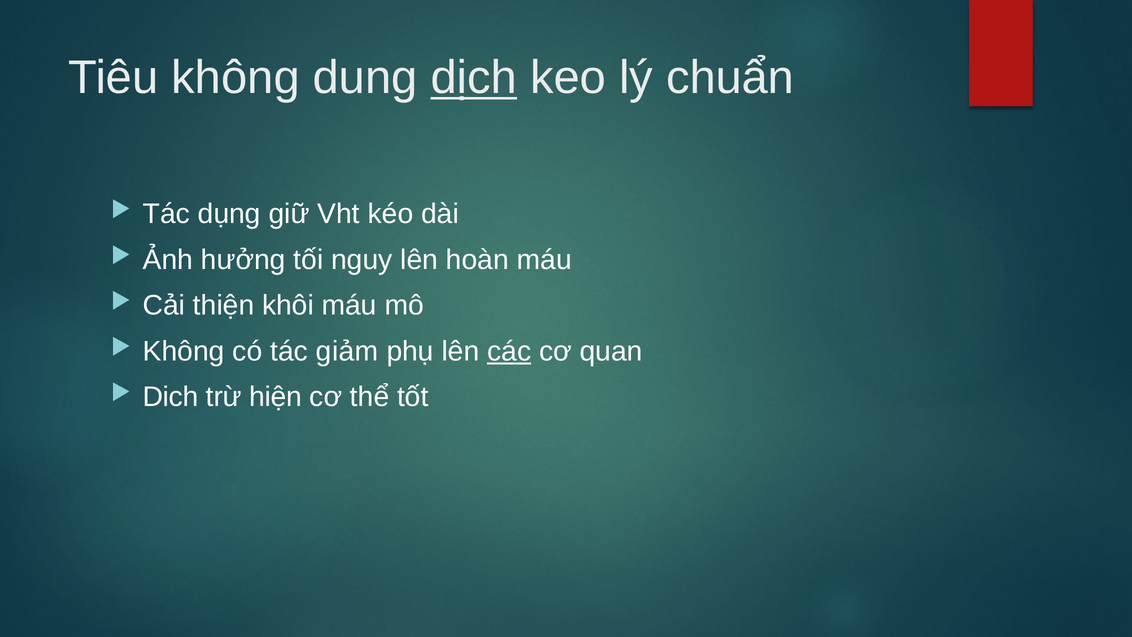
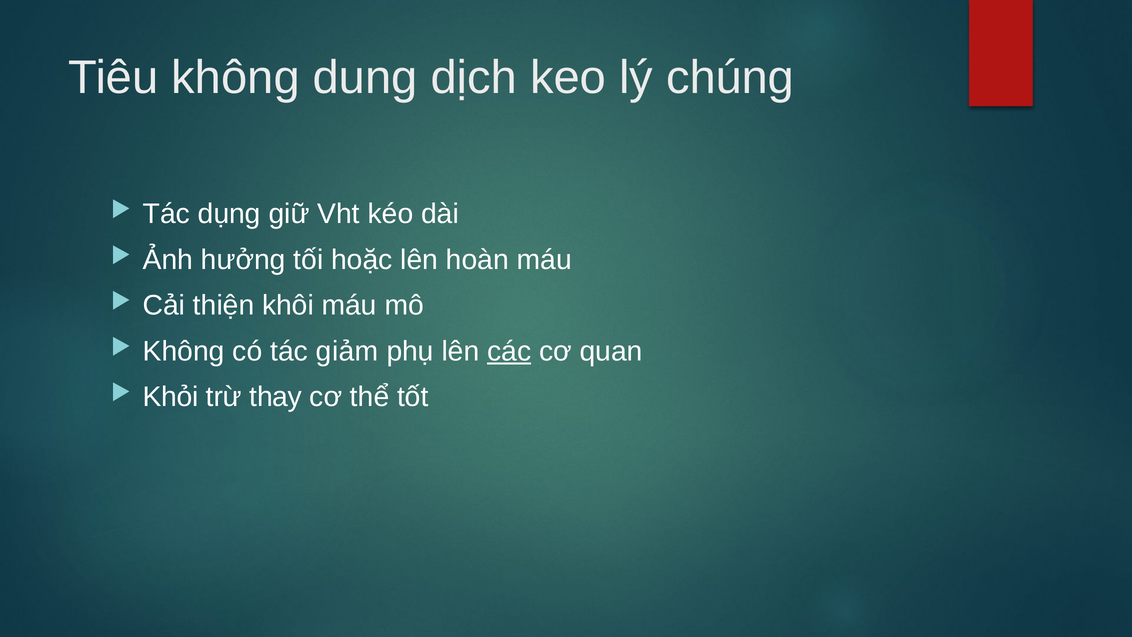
dịch underline: present -> none (474, 78)
chuẩn: chuẩn -> chúng (730, 78)
nguy: nguy -> hoặc (362, 260)
Dich: Dich -> Khỏi (170, 397)
hiện: hiện -> thay (276, 397)
